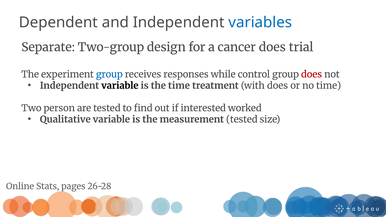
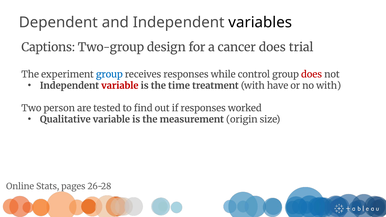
variables colour: blue -> black (260, 22)
Separate: Separate -> Captions (48, 47)
variable colour: black -> red (120, 86)
with does: does -> have (278, 86)
no time: time -> with (329, 86)
if interested: interested -> responses (203, 108)
measurement tested: tested -> origin (242, 119)
